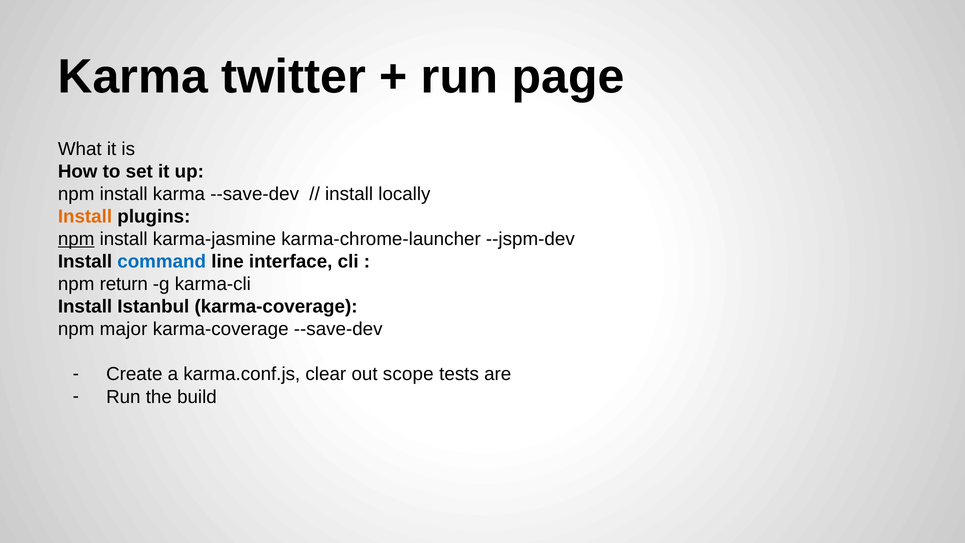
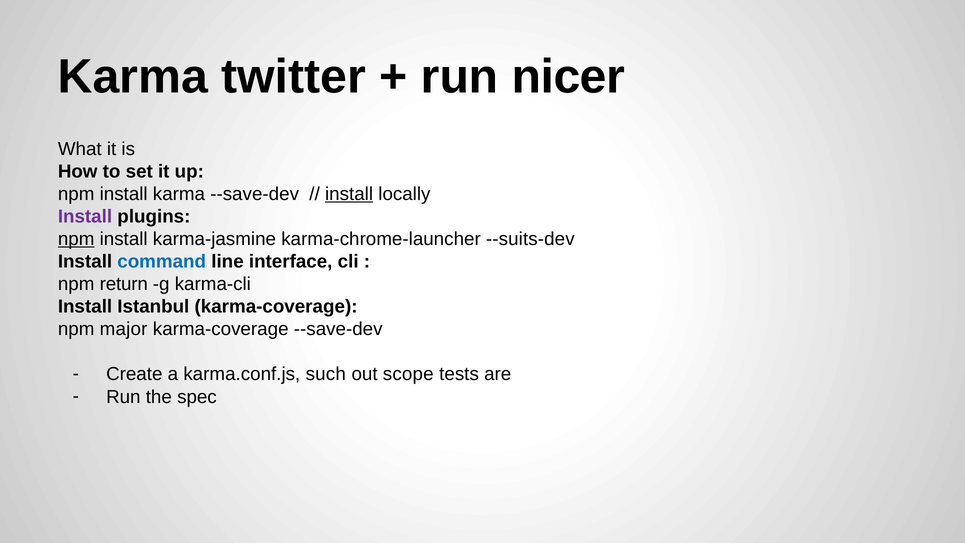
page: page -> nicer (568, 77)
install underline: none -> present (349, 194)
Install colour: orange -> purple (85, 216)
--jspm-dev: --jspm-dev -> --suits-dev (530, 239)
clear: clear -> such (326, 374)
build: build -> spec (197, 397)
